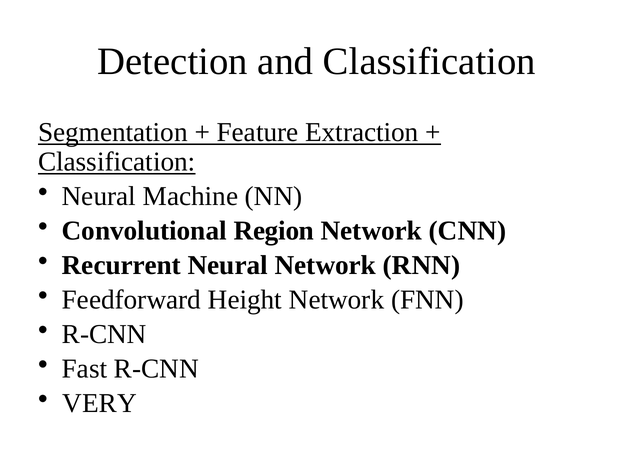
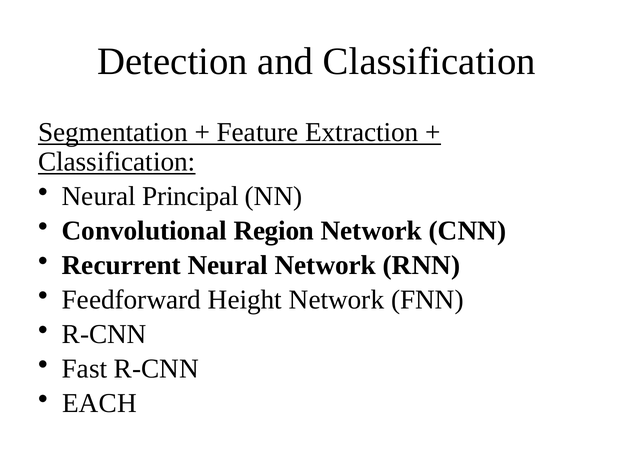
Machine: Machine -> Principal (191, 196)
VERY: VERY -> EACH (100, 404)
